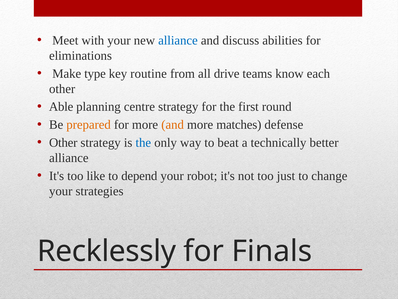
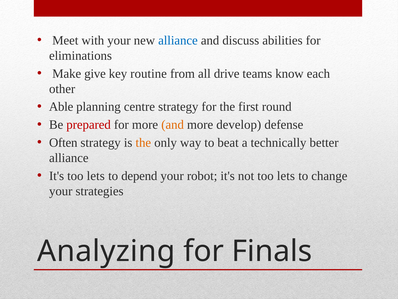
type: type -> give (95, 73)
prepared colour: orange -> red (89, 125)
matches: matches -> develop (239, 125)
Other: Other -> Often (63, 142)
the colour: blue -> orange (143, 142)
It's too like: like -> lets (96, 176)
not too just: just -> lets (286, 176)
Recklessly: Recklessly -> Analyzing (106, 251)
